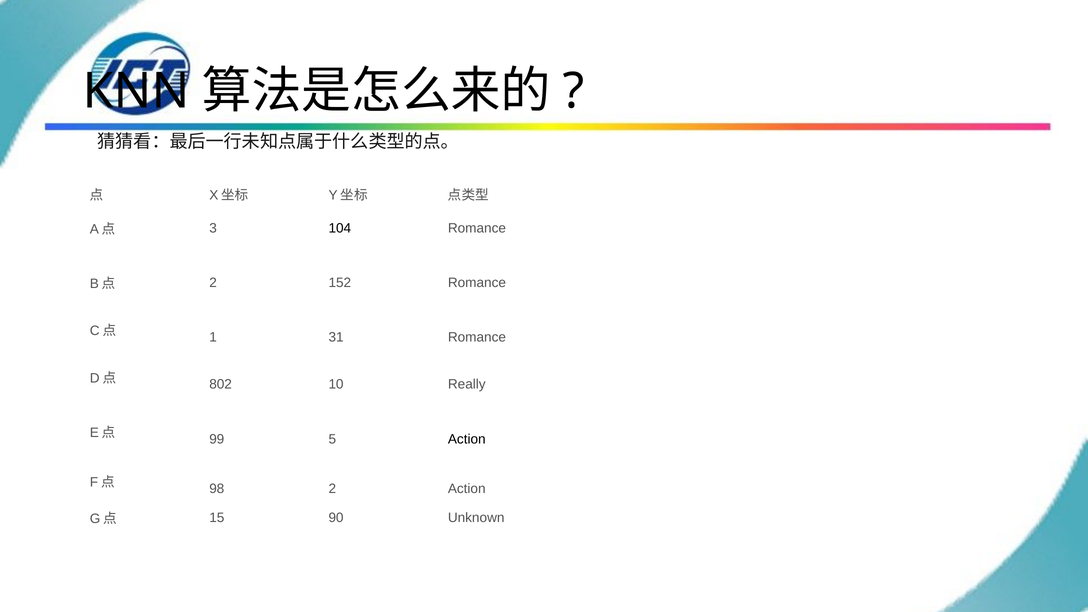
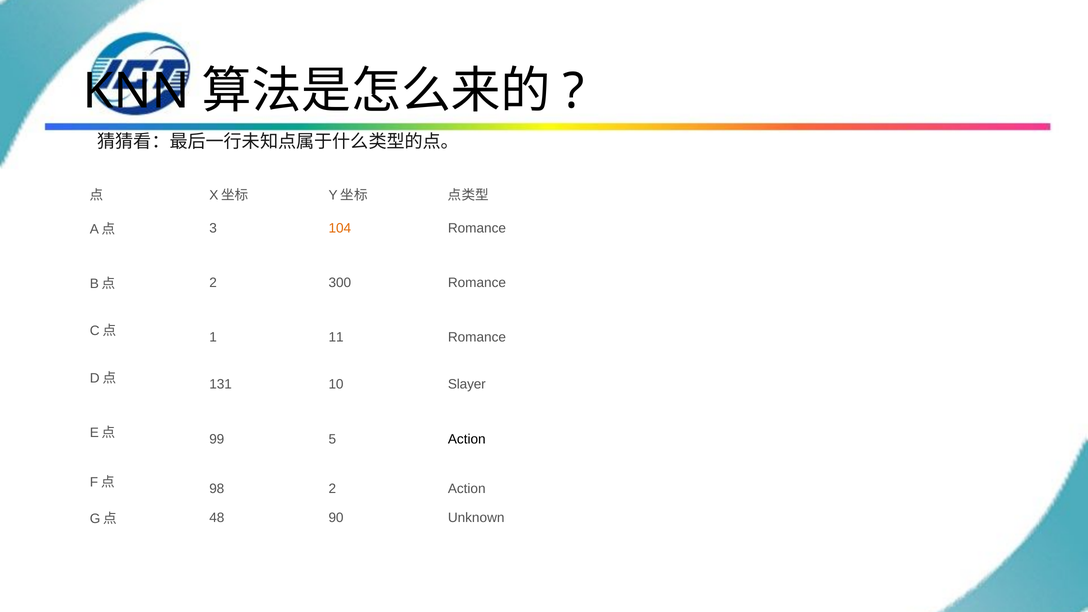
104 colour: black -> orange (340, 228)
152: 152 -> 300 (340, 283)
31: 31 -> 11 (336, 337)
802: 802 -> 131 (221, 384)
Really: Really -> Slayer (467, 384)
15: 15 -> 48 (217, 518)
